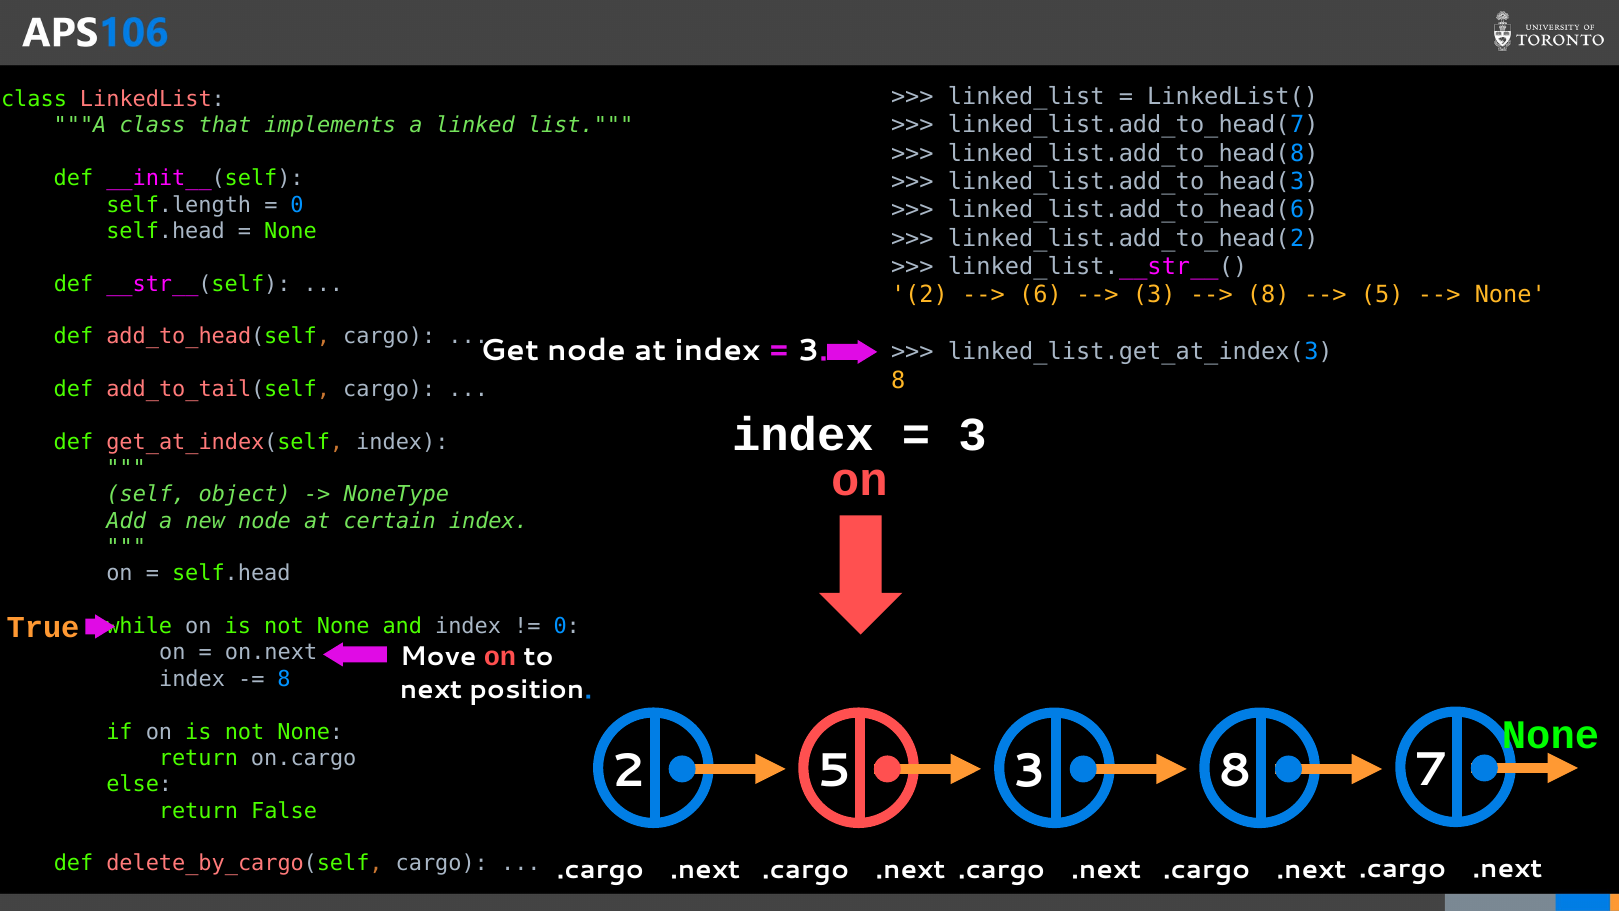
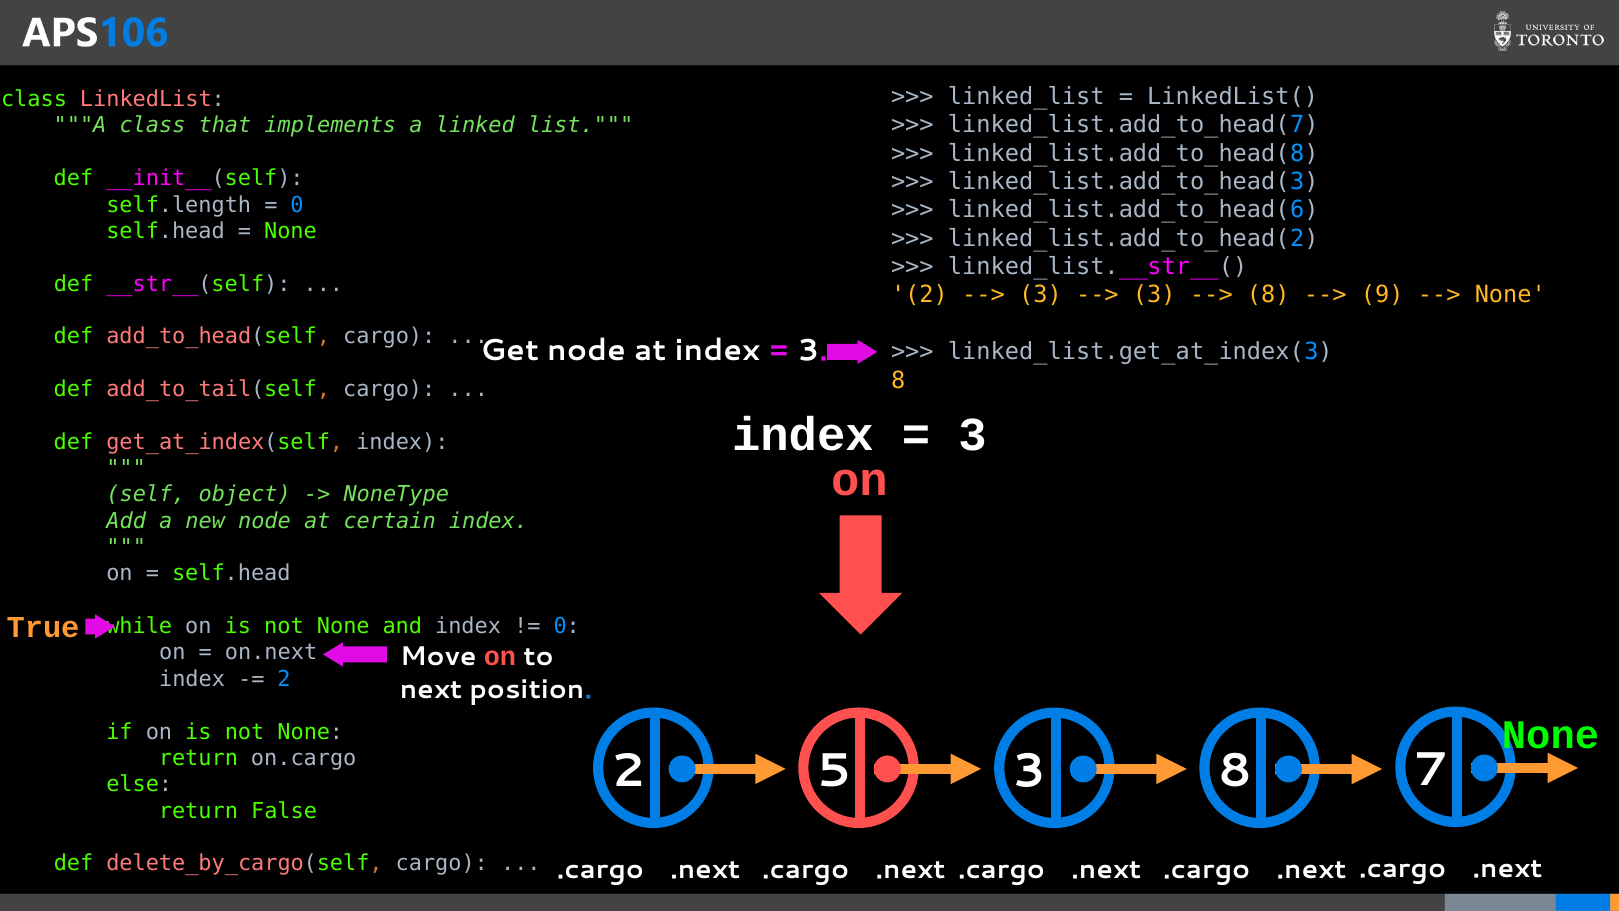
6: 6 -> 3 (1040, 295)
5: 5 -> 9 (1382, 295)
8: 8 -> 2 (284, 679)
